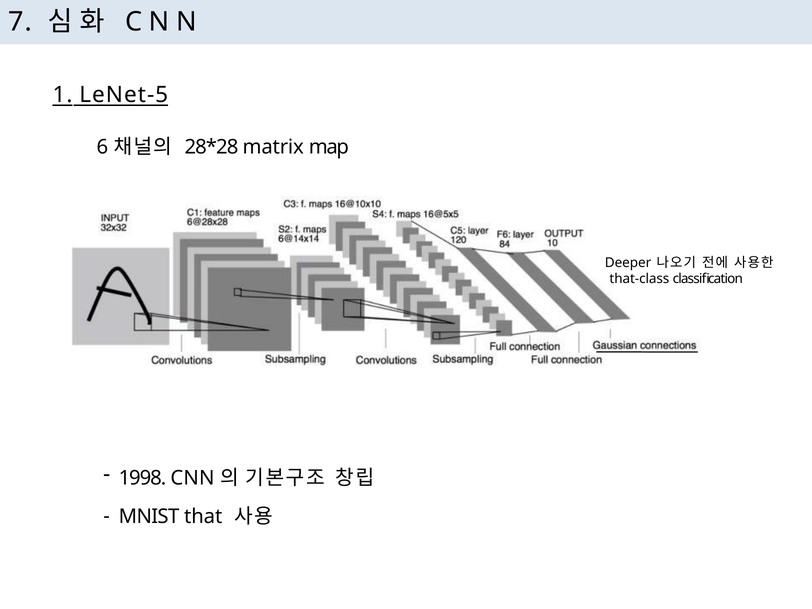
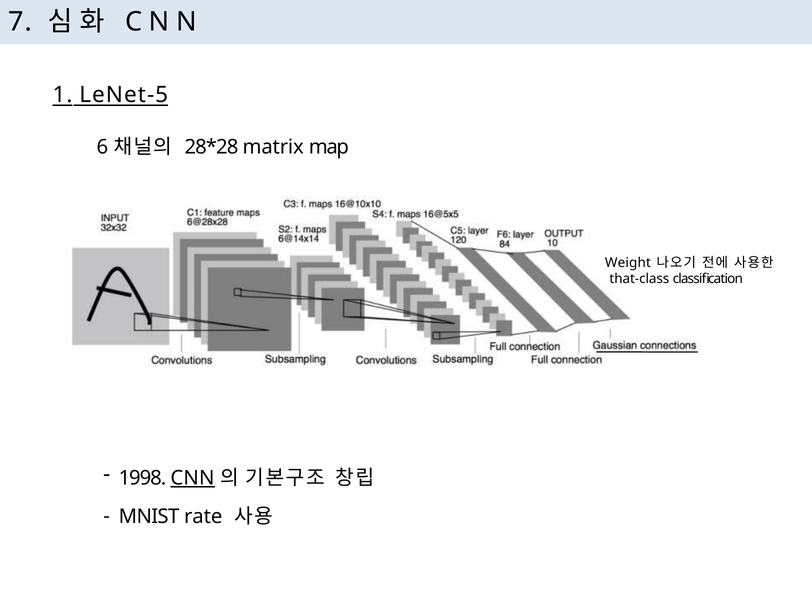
Deeper: Deeper -> Weight (628, 263)
CNN underline: none -> present (192, 478)
that: that -> rate (203, 516)
